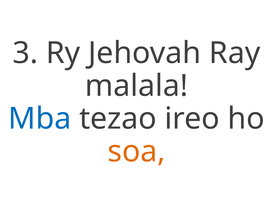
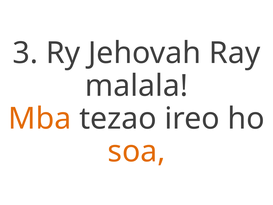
Mba colour: blue -> orange (40, 119)
